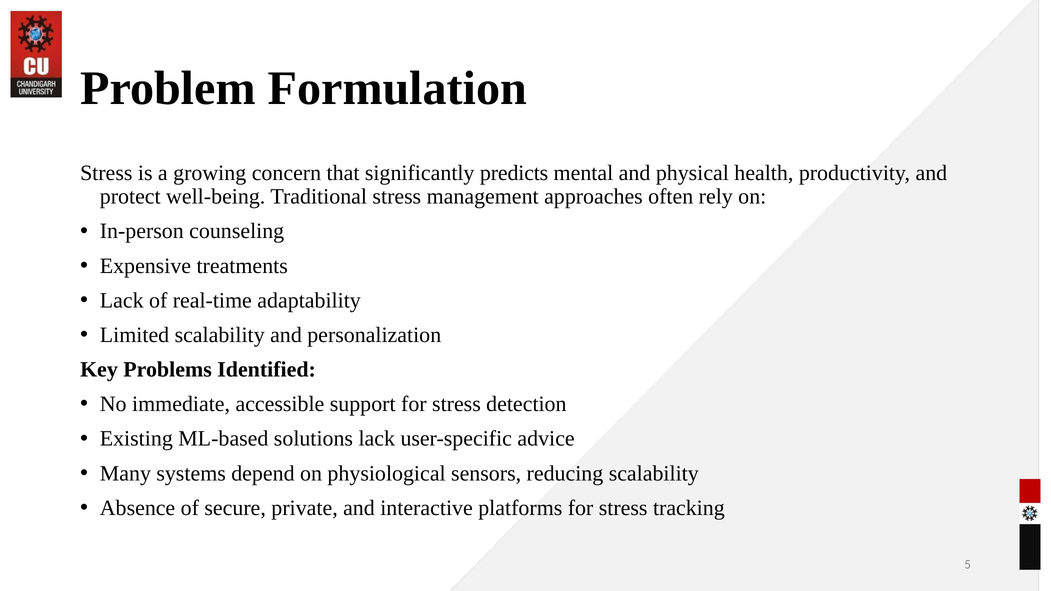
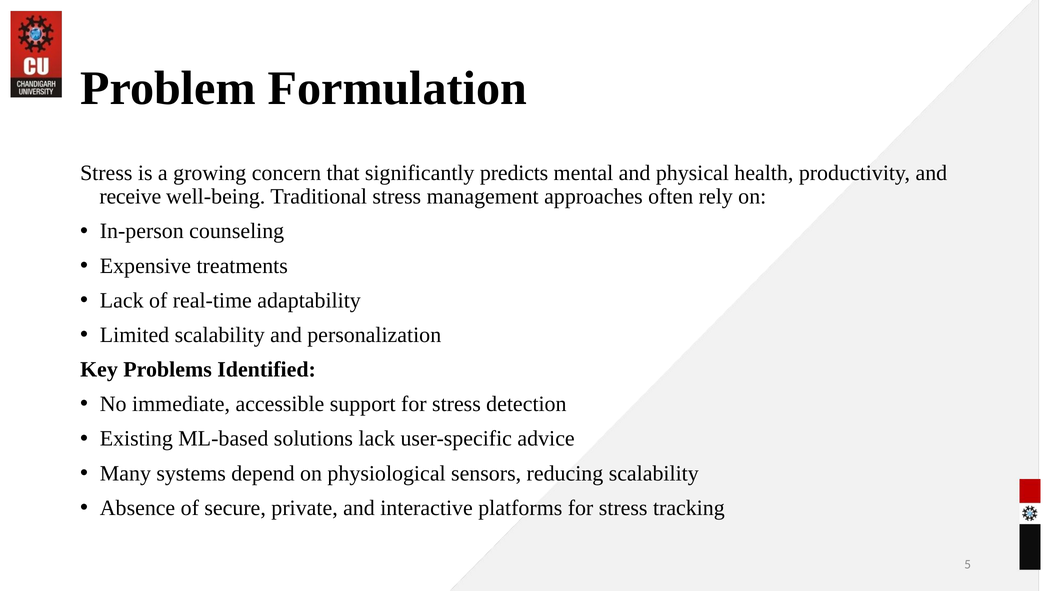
protect: protect -> receive (130, 197)
